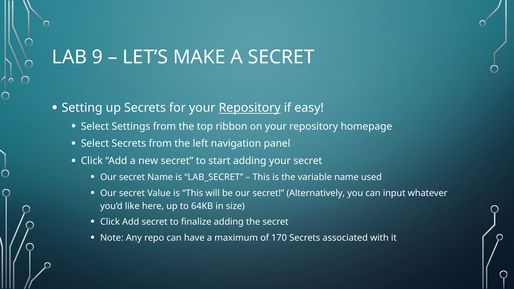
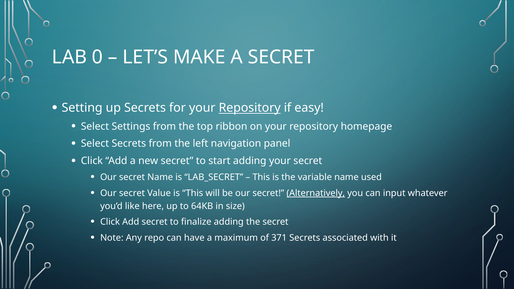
9: 9 -> 0 (97, 57)
Alternatively underline: none -> present (316, 193)
170: 170 -> 371 (279, 238)
